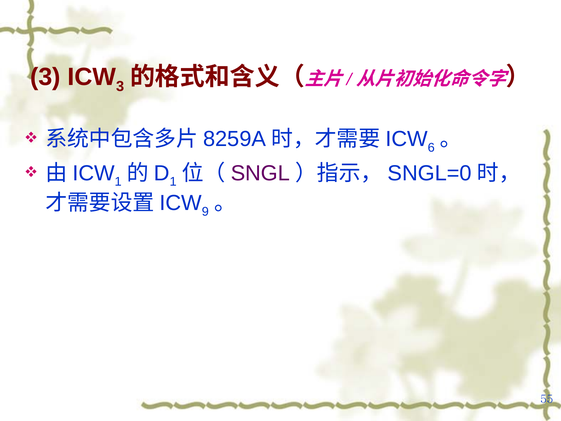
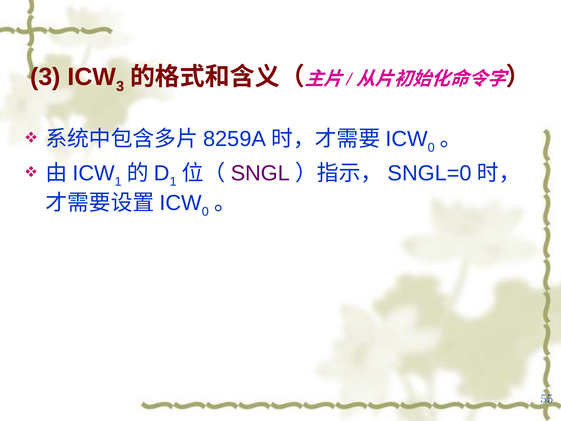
6: 6 -> 0 (431, 147)
9: 9 -> 0 (205, 211)
